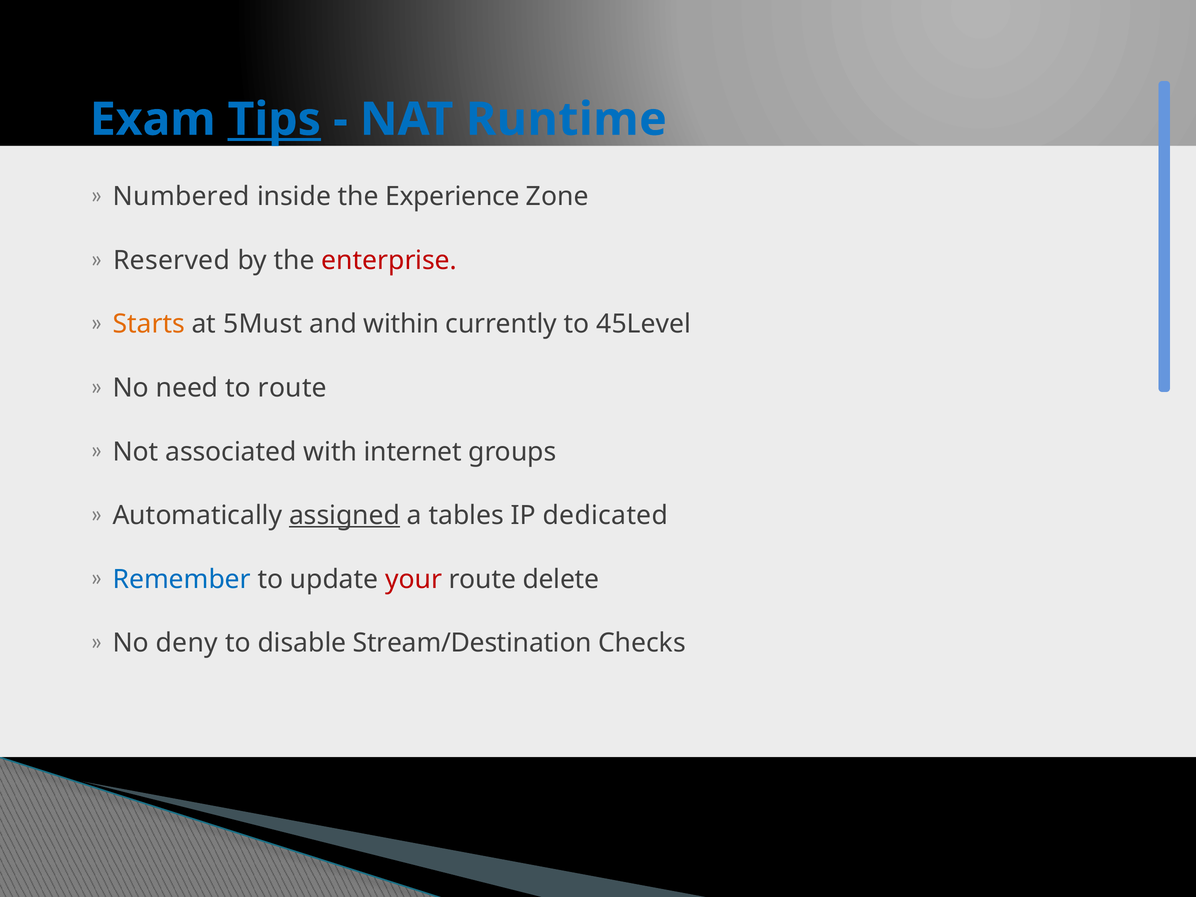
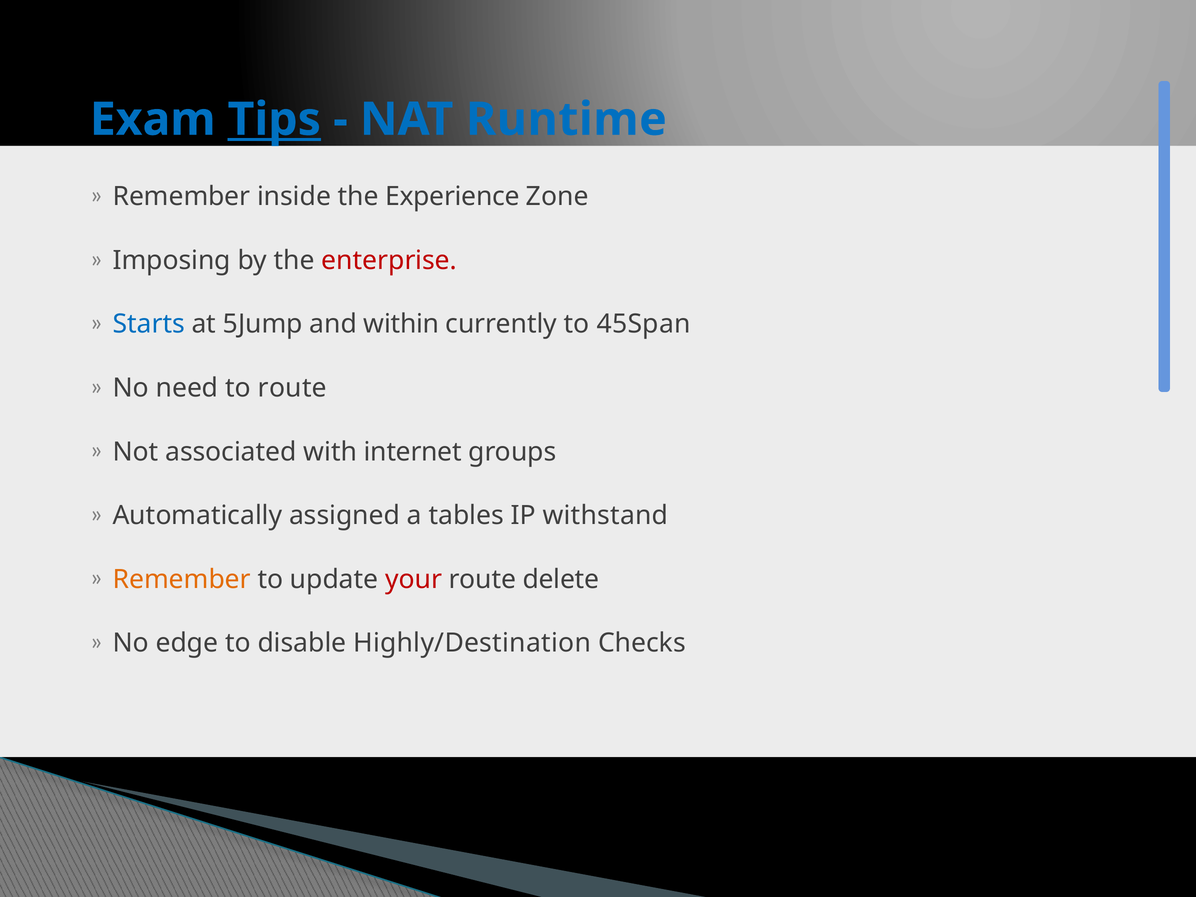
Numbered: Numbered -> Remember (182, 197)
Reserved: Reserved -> Imposing (172, 260)
Starts colour: orange -> blue (149, 324)
5Must: 5Must -> 5Jump (263, 324)
45Level: 45Level -> 45Span (644, 324)
assigned underline: present -> none (345, 515)
dedicated: dedicated -> withstand (605, 515)
Remember colour: blue -> orange (182, 579)
deny: deny -> edge (187, 643)
Stream/Destination: Stream/Destination -> Highly/Destination (472, 643)
